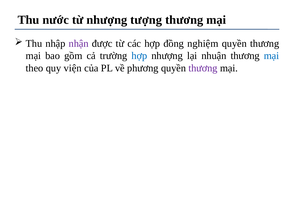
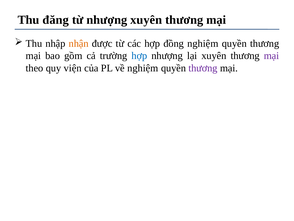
nước: nước -> đăng (56, 20)
nhượng tượng: tượng -> xuyên (146, 20)
nhận colour: purple -> orange (79, 43)
lại nhuận: nhuận -> xuyên (214, 56)
mại colour: blue -> purple (272, 56)
về phương: phương -> nghiệm (143, 68)
